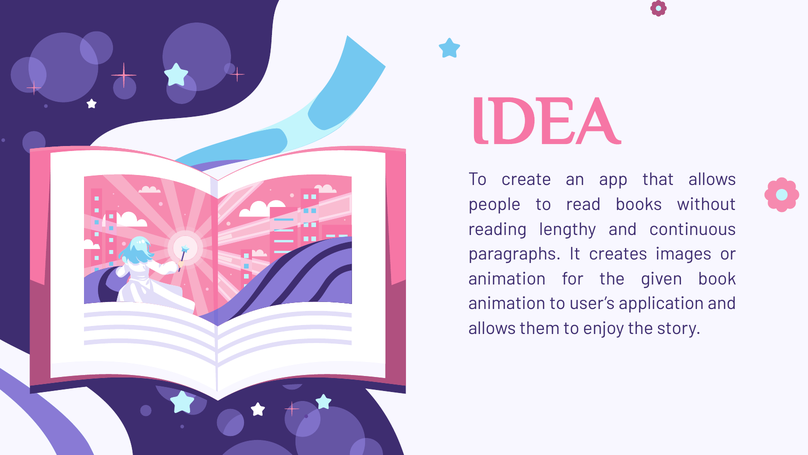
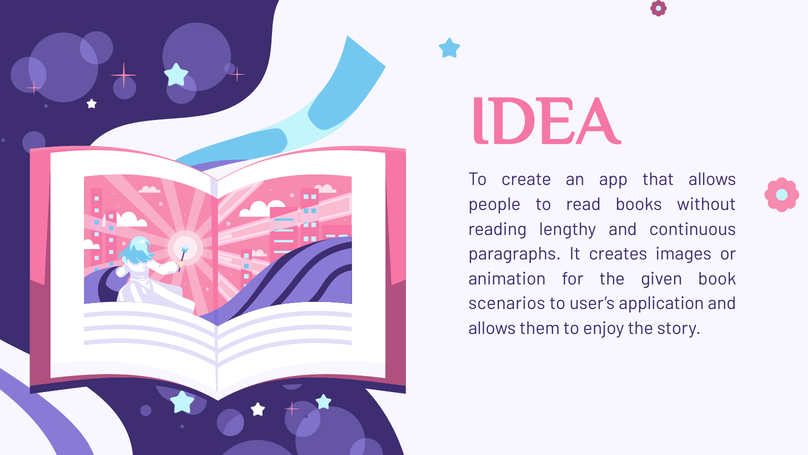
animation: animation -> scenarios (507, 303)
